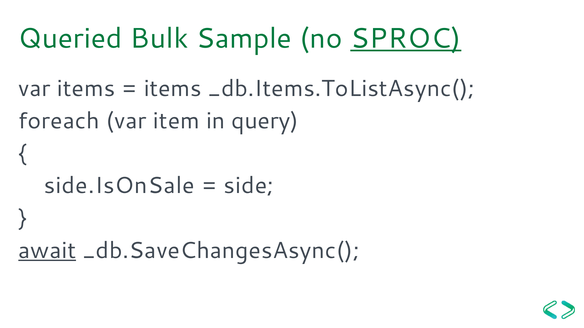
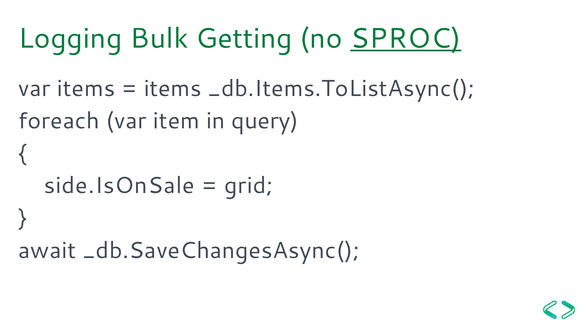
Queried: Queried -> Logging (70, 38)
Sample: Sample -> Getting (244, 38)
side: side -> grid (249, 186)
await underline: present -> none (47, 251)
